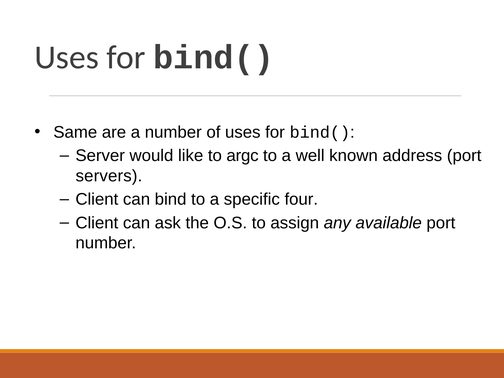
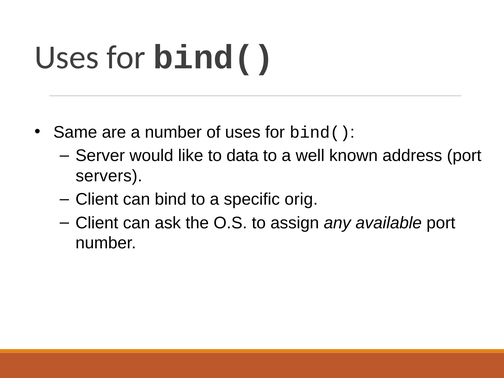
argc: argc -> data (243, 156)
four: four -> orig (301, 199)
